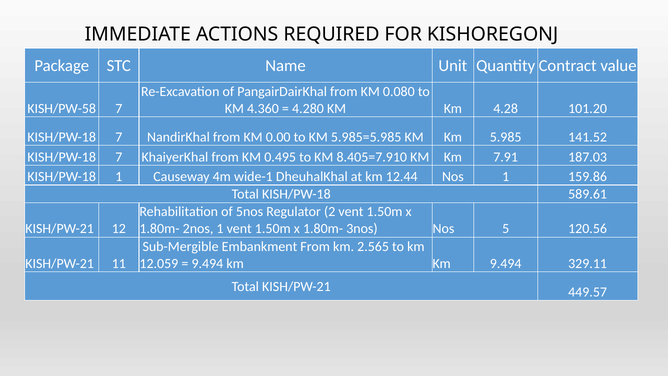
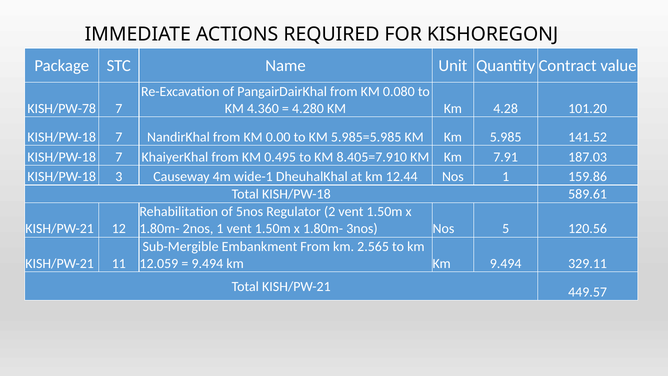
KISH/PW-58: KISH/PW-58 -> KISH/PW-78 (62, 108)
KISH/PW-18 1: 1 -> 3 (119, 176)
